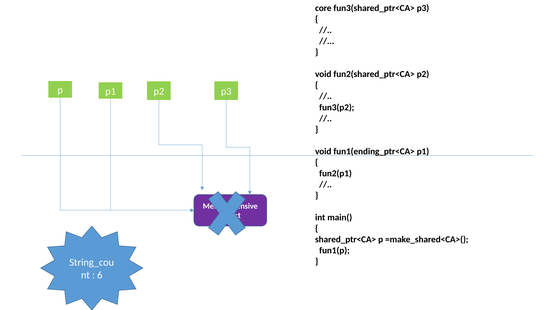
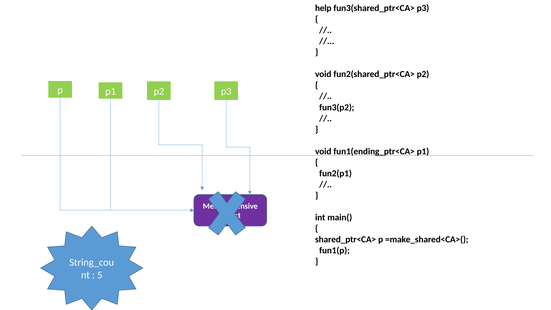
core: core -> help (323, 8)
6: 6 -> 5 (100, 275)
